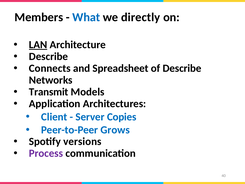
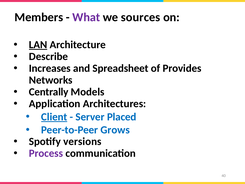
What colour: blue -> purple (86, 17)
directly: directly -> sources (141, 17)
Connects: Connects -> Increases (50, 68)
of Describe: Describe -> Provides (182, 68)
Transmit: Transmit -> Centrally (49, 92)
Client underline: none -> present (54, 117)
Copies: Copies -> Placed (122, 117)
